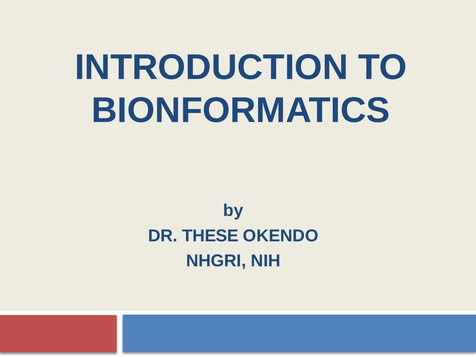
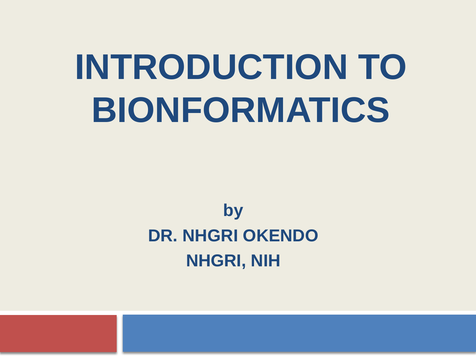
DR THESE: THESE -> NHGRI (210, 236)
